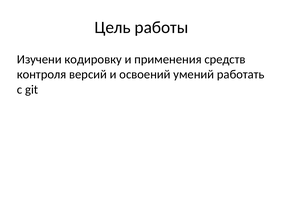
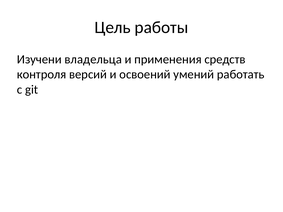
кодировку: кодировку -> владельца (93, 59)
